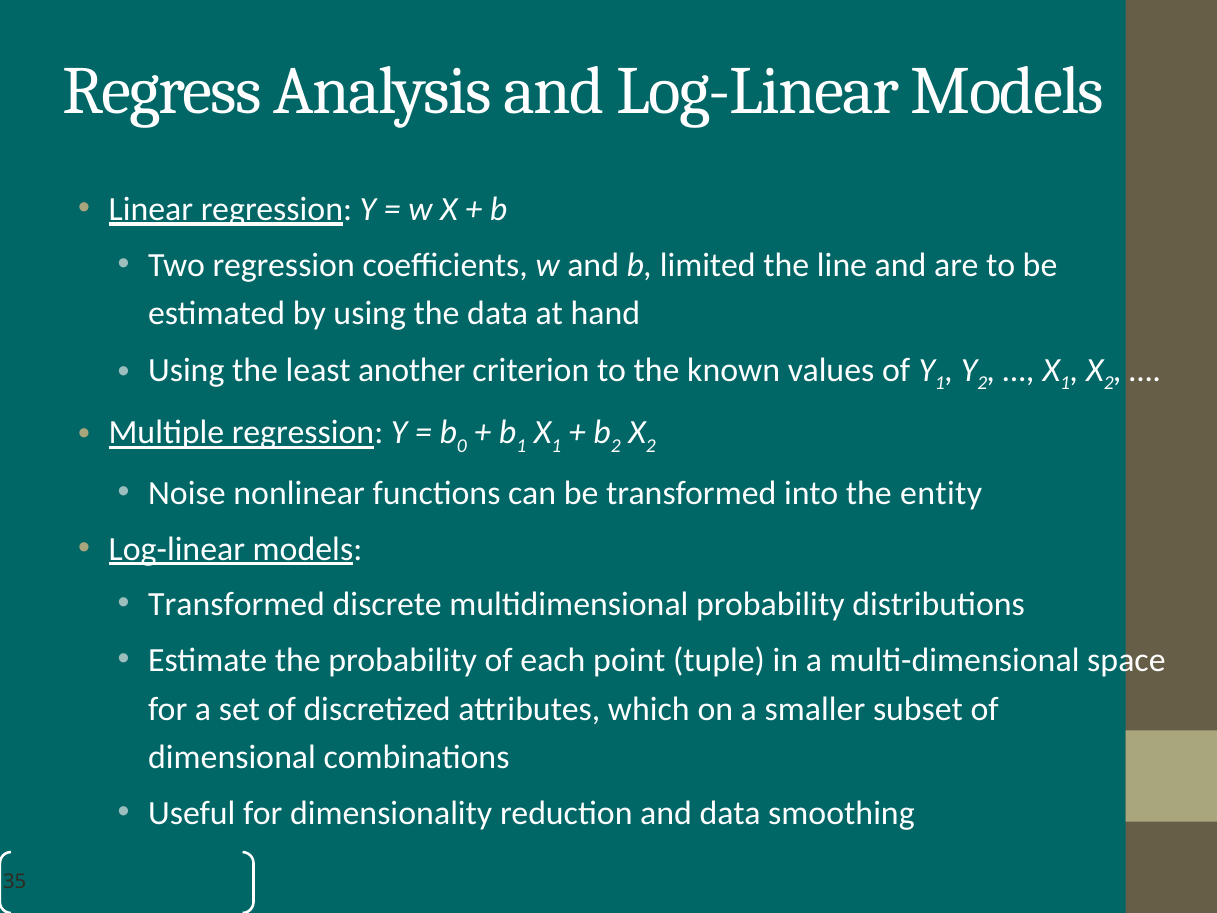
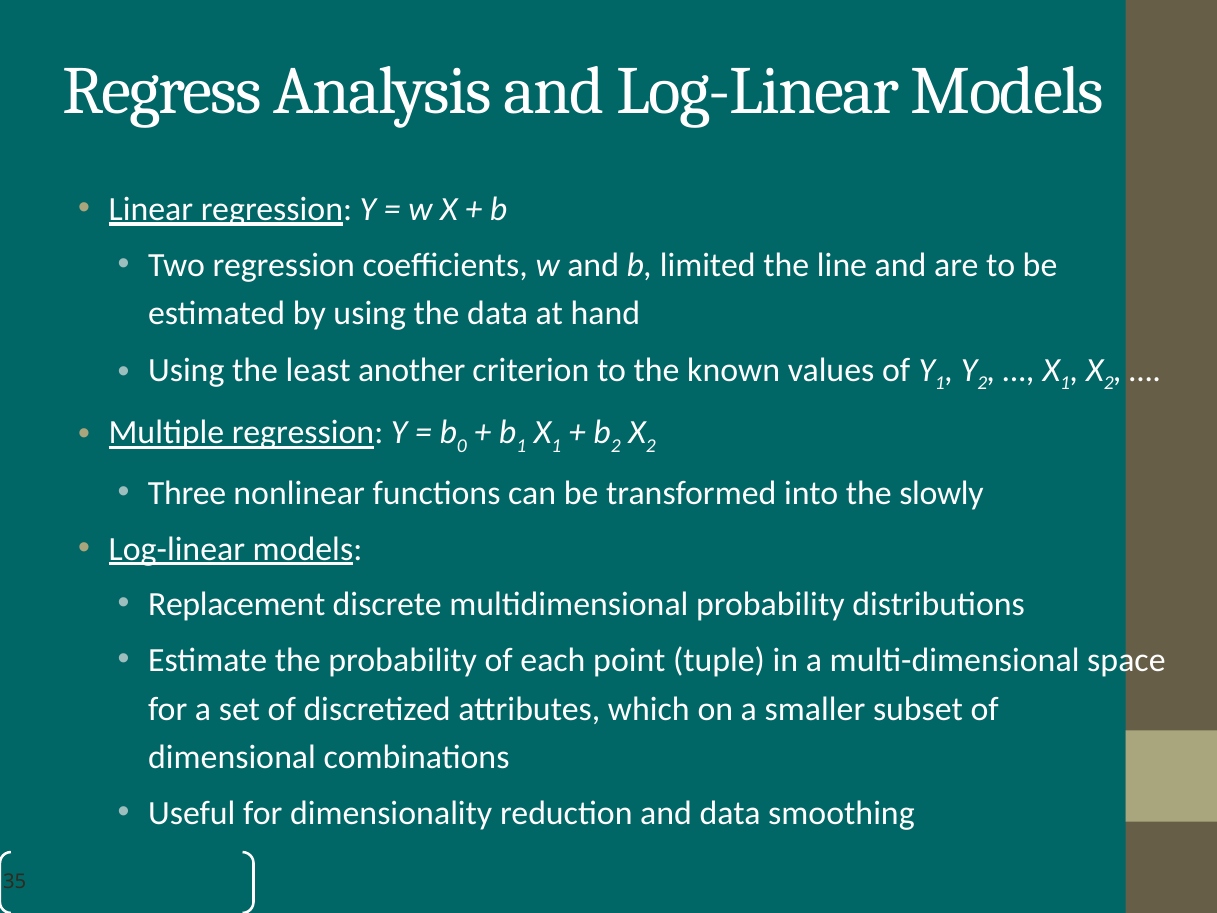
Noise: Noise -> Three (187, 494)
entity: entity -> slowly (941, 494)
Transformed: Transformed -> Replacement (237, 604)
